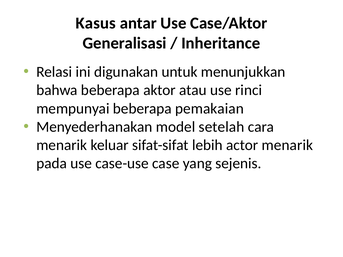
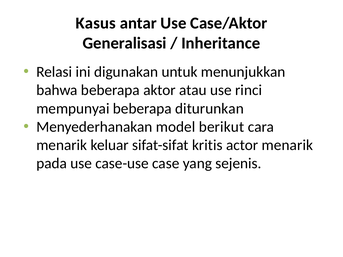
pemakaian: pemakaian -> diturunkan (209, 109)
setelah: setelah -> berikut (222, 127)
lebih: lebih -> kritis (207, 145)
